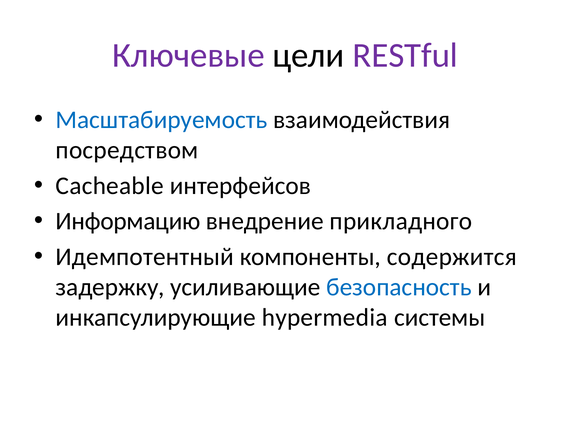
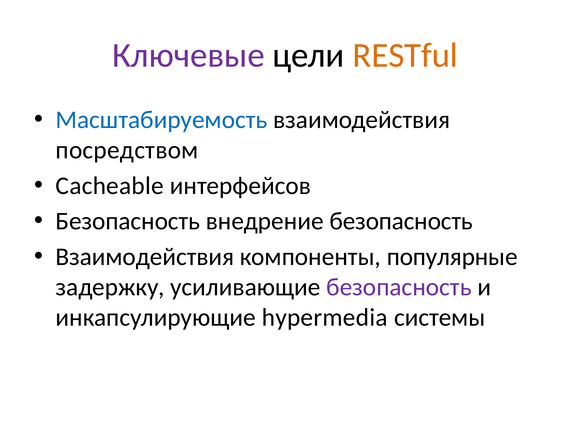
RESTful colour: purple -> orange (405, 55)
Информацию: Информацию -> Безопасность (128, 221)
внедрение прикладного: прикладного -> безопасность (401, 221)
Идемпотентный: Идемпотентный -> Взаимодействия (145, 256)
содержится: содержится -> популярные (452, 256)
безопасность colour: blue -> purple (399, 287)
